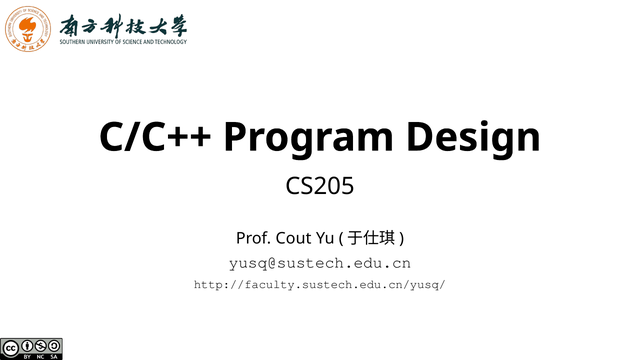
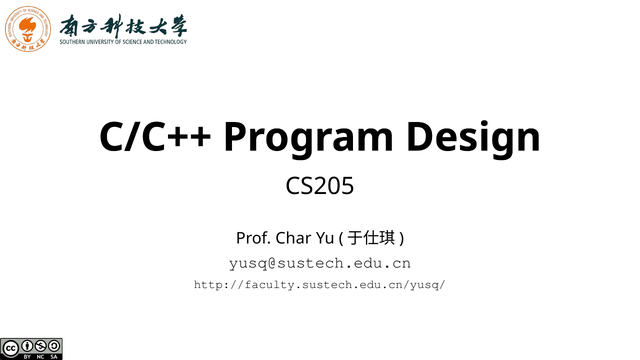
Cout: Cout -> Char (294, 239)
